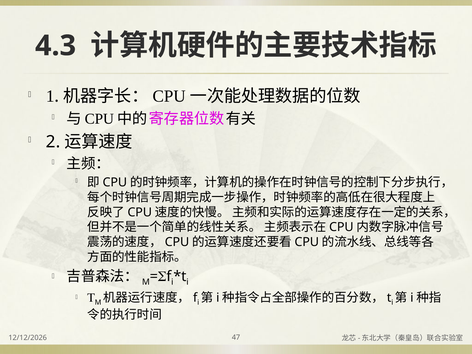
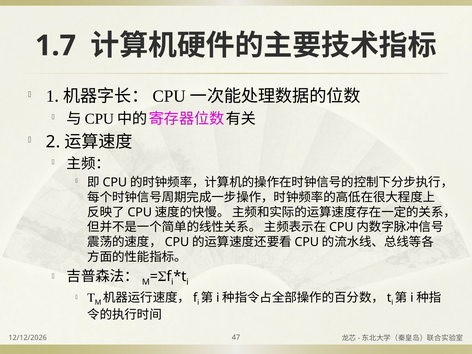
4.3: 4.3 -> 1.7 (56, 46)
